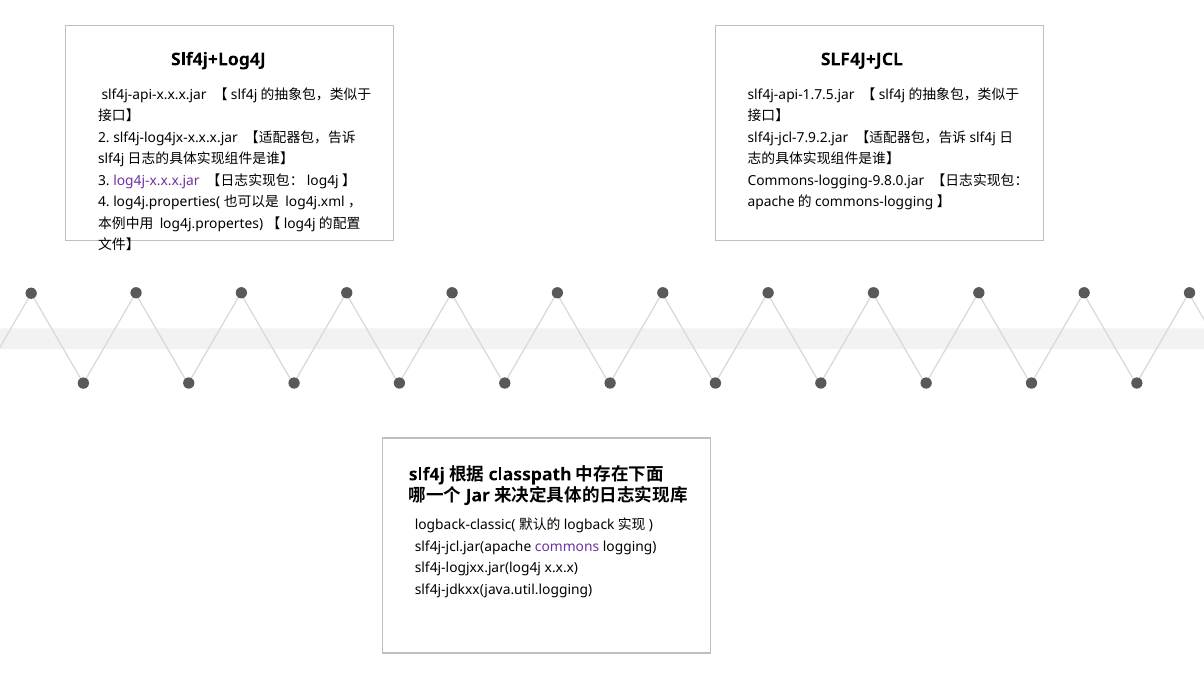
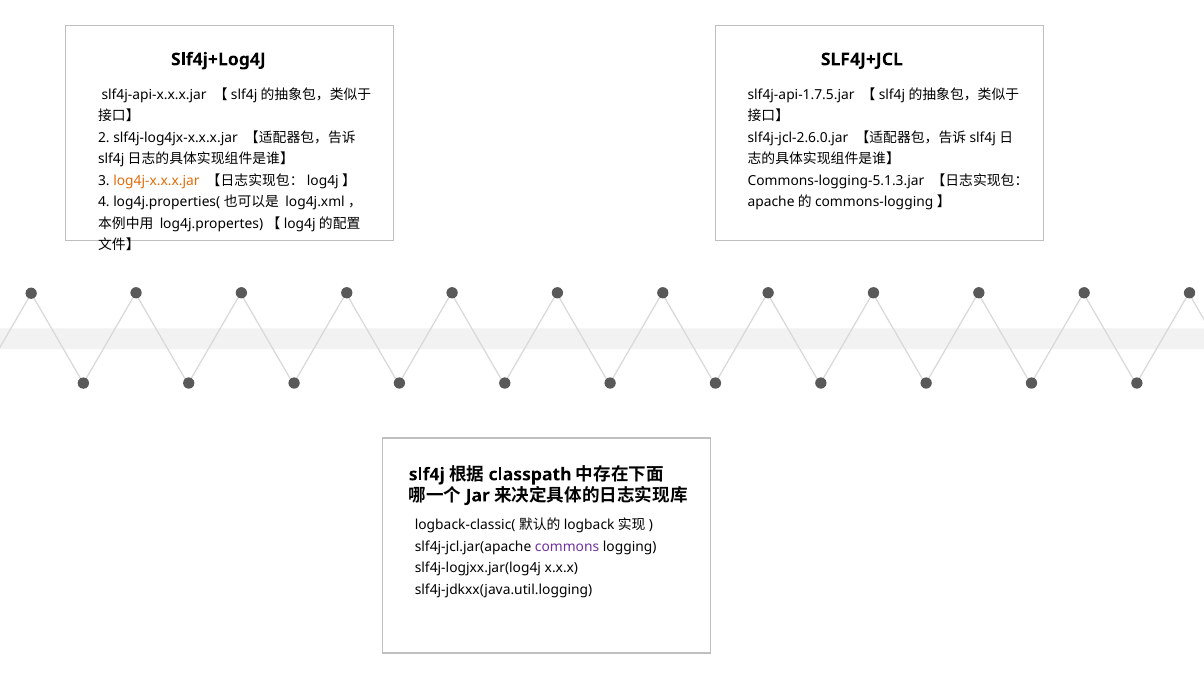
slf4j-jcl-7.9.2.jar: slf4j-jcl-7.9.2.jar -> slf4j-jcl-2.6.0.jar (798, 138)
log4j-x.x.x.jar colour: purple -> orange (156, 181)
Commons-logging-9.8.0.jar: Commons-logging-9.8.0.jar -> Commons-logging-5.1.3.jar (836, 181)
